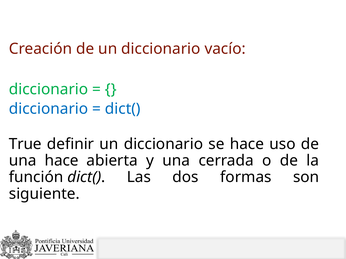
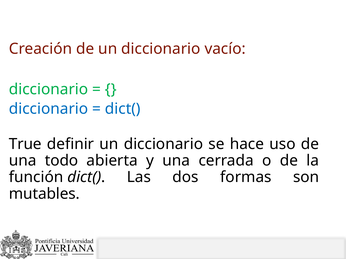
una hace: hace -> todo (62, 161)
siguiente: siguiente -> mutables (44, 194)
